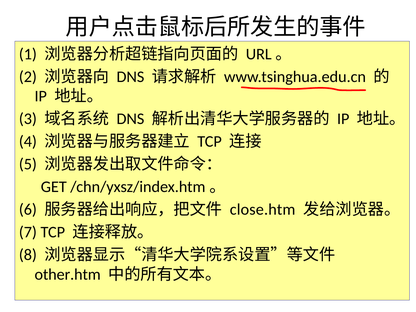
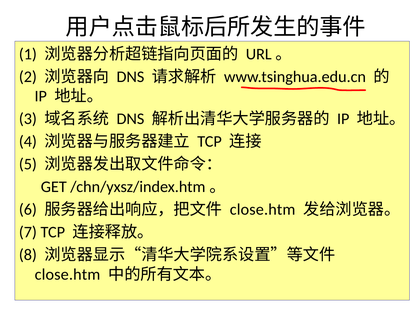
other.htm: other.htm -> close.htm (67, 274)
